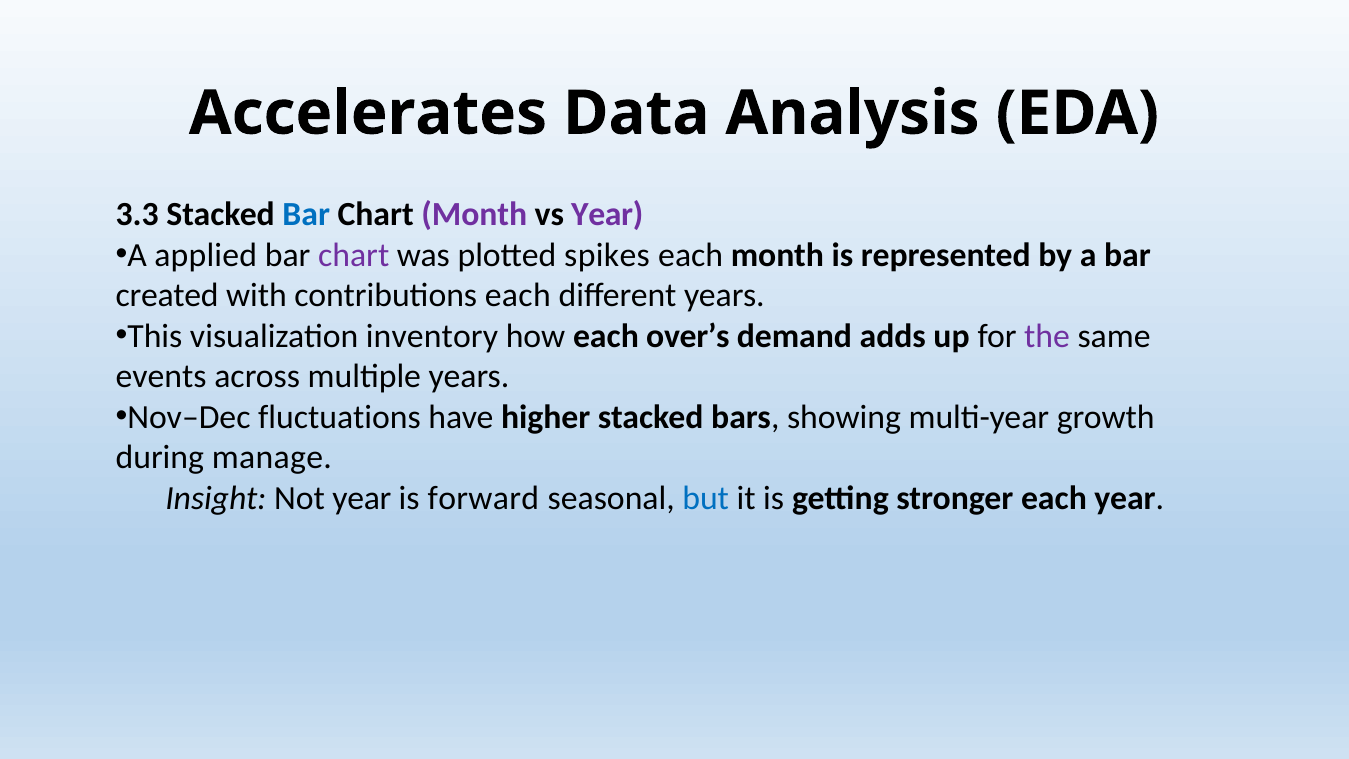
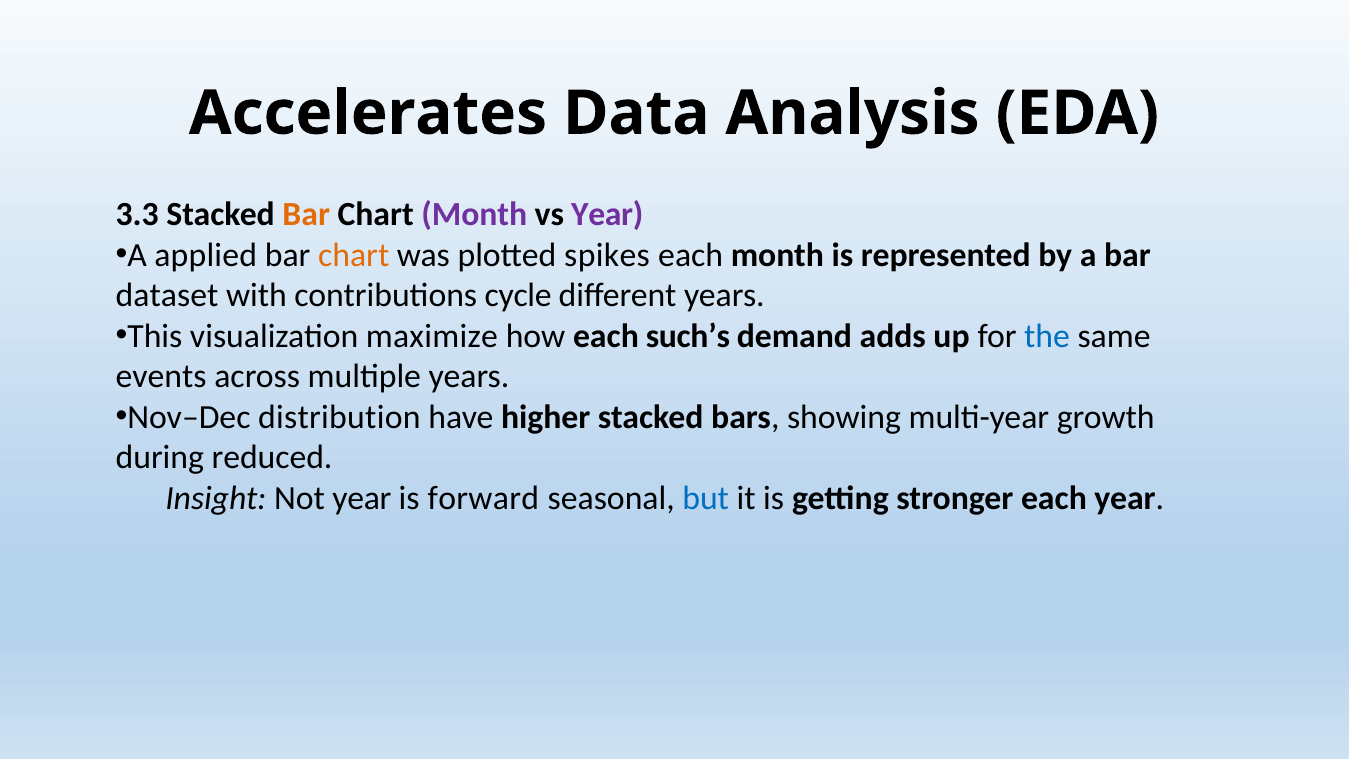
Bar colour: blue -> orange (306, 215)
chart colour: purple -> orange (354, 255)
created: created -> dataset (167, 296)
contributions each: each -> cycle (518, 296)
inventory: inventory -> maximize (432, 336)
over’s: over’s -> such’s (688, 336)
the colour: purple -> blue (1047, 336)
fluctuations: fluctuations -> distribution (339, 417)
manage: manage -> reduced (272, 457)
